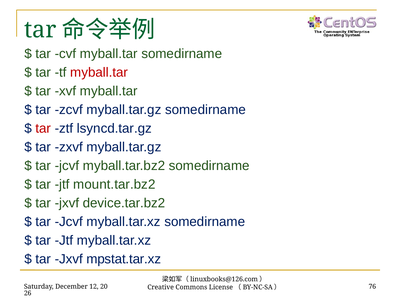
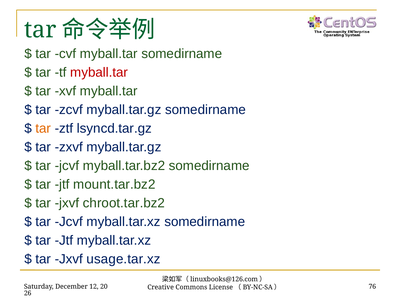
tar colour: red -> orange (43, 128)
device.tar.bz2: device.tar.bz2 -> chroot.tar.bz2 (124, 203)
mpstat.tar.xz: mpstat.tar.xz -> usage.tar.xz (124, 259)
